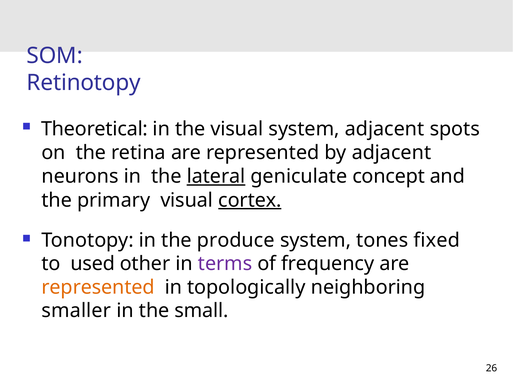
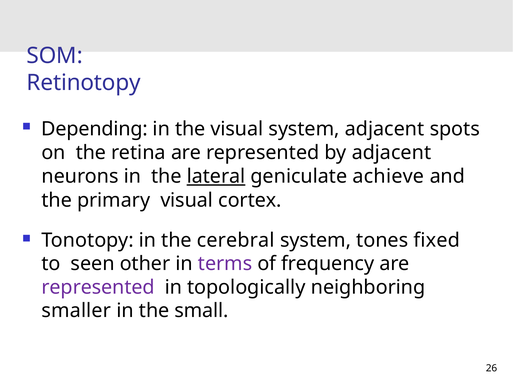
Theoretical: Theoretical -> Depending (95, 129)
concept: concept -> achieve (388, 177)
cortex underline: present -> none (250, 200)
produce: produce -> cerebral (236, 240)
used: used -> seen (93, 264)
represented colour: orange -> purple (98, 287)
